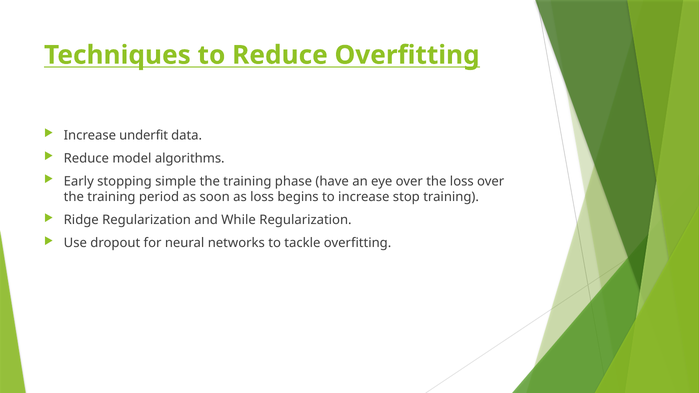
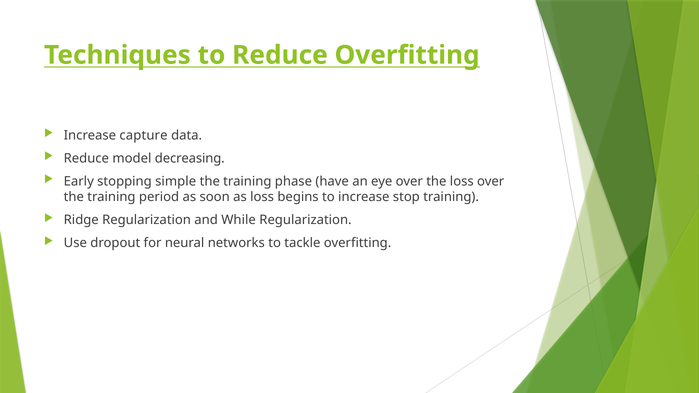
underfit: underfit -> capture (143, 135)
algorithms: algorithms -> decreasing (190, 158)
